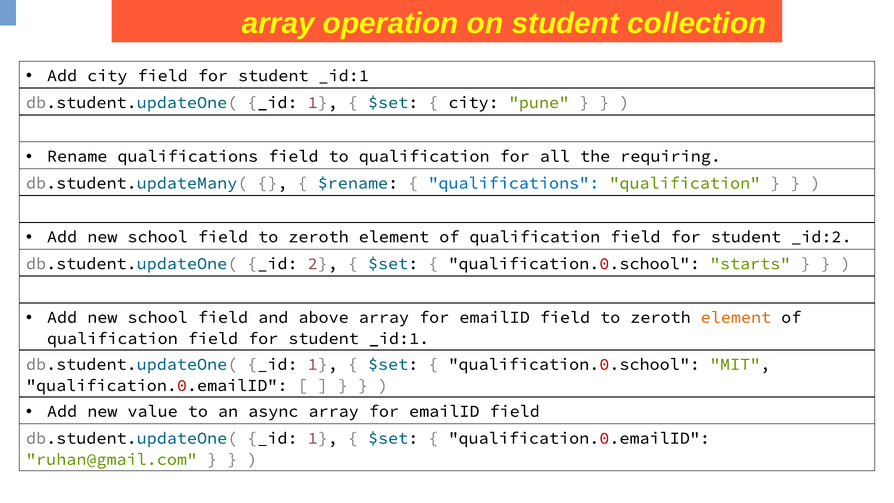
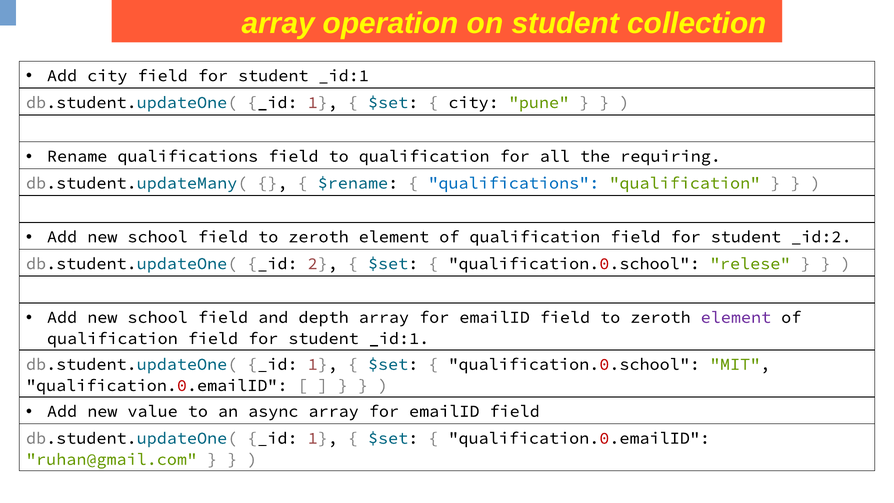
starts: starts -> relese (750, 264)
above: above -> depth (324, 317)
element colour: orange -> purple (736, 317)
